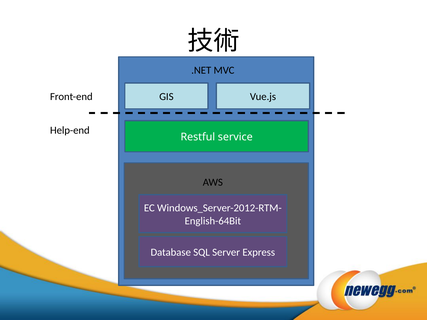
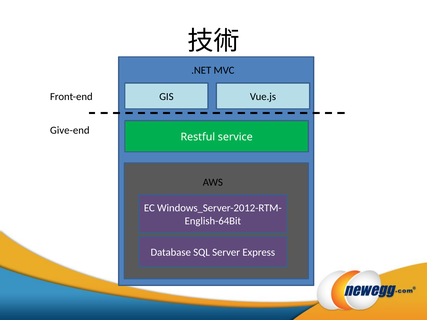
Help-end: Help-end -> Give-end (70, 130)
